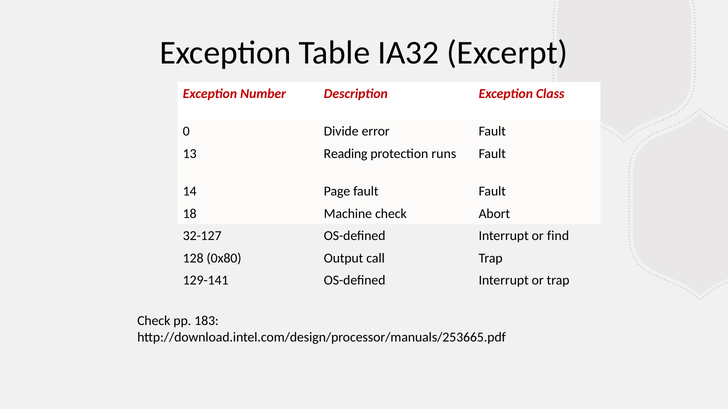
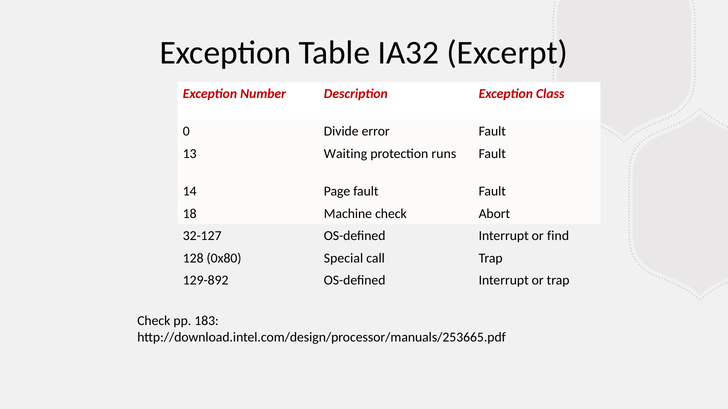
Reading: Reading -> Waiting (346, 154)
Output: Output -> Special (344, 259)
129-141: 129-141 -> 129-892 (206, 281)
